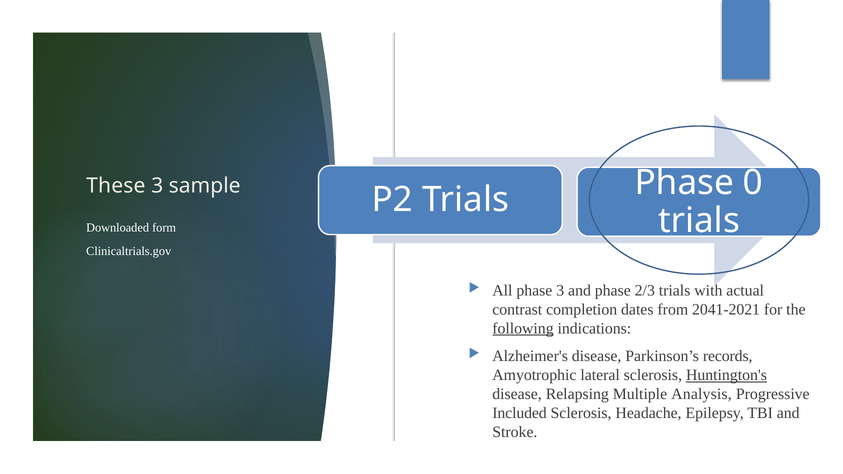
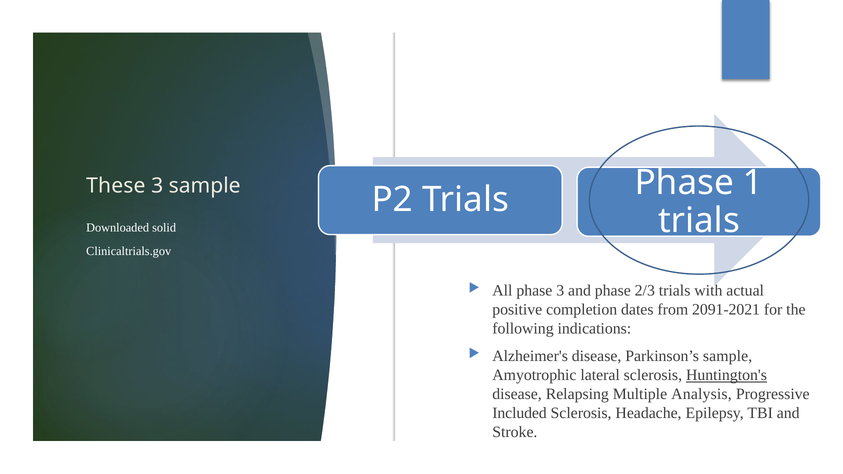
0: 0 -> 1 (753, 183)
form: form -> solid (164, 228)
contrast: contrast -> positive (517, 310)
2041-2021: 2041-2021 -> 2091-2021 (726, 310)
following underline: present -> none (523, 328)
Parkinson’s records: records -> sample (728, 356)
